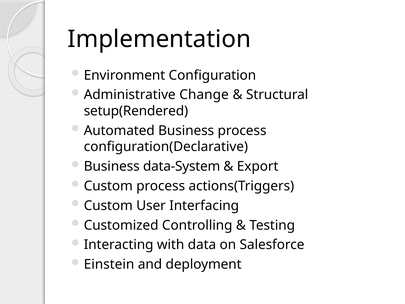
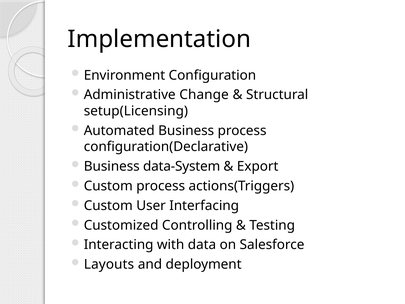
setup(Rendered: setup(Rendered -> setup(Licensing (136, 111)
Einstein: Einstein -> Layouts (109, 264)
